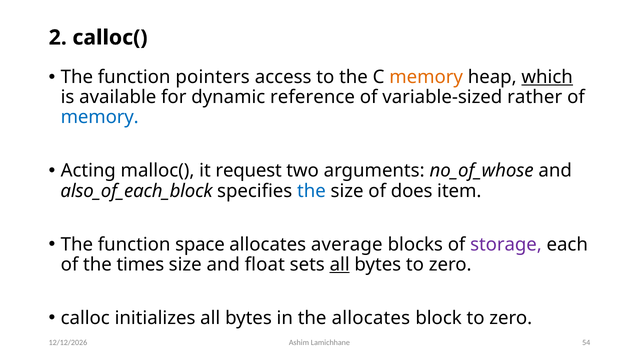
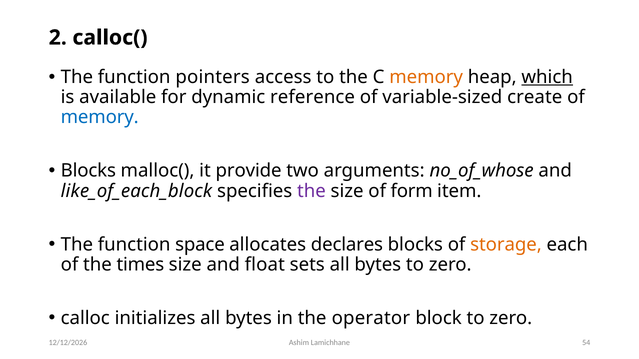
rather: rather -> create (535, 97)
Acting: Acting -> Blocks (88, 171)
request: request -> provide (249, 171)
also_of_each_block: also_of_each_block -> like_of_each_block (136, 191)
the colour: blue -> purple (311, 191)
does: does -> form (412, 191)
average: average -> declares (347, 245)
storage colour: purple -> orange (506, 245)
all underline: present -> none (340, 265)
the allocates: allocates -> operator (371, 318)
